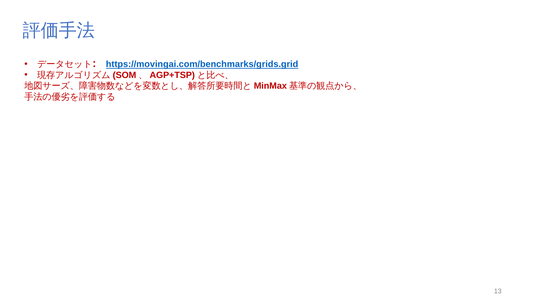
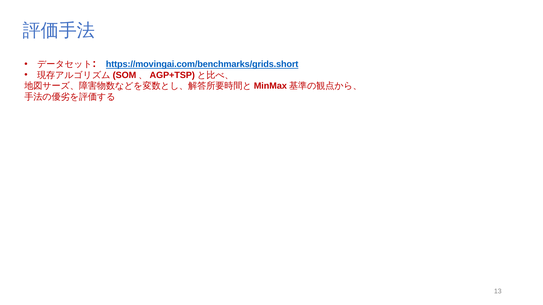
https://movingai.com/benchmarks/grids.grid: https://movingai.com/benchmarks/grids.grid -> https://movingai.com/benchmarks/grids.short (202, 64)
